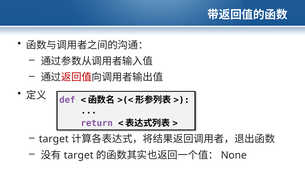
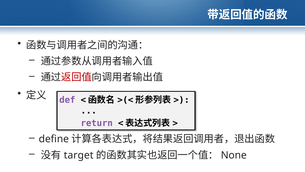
target: target -> define (54, 139)
